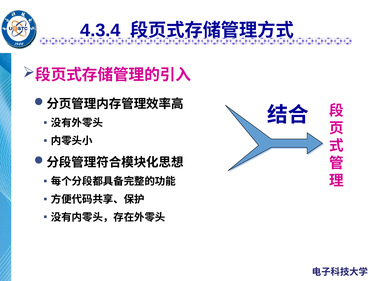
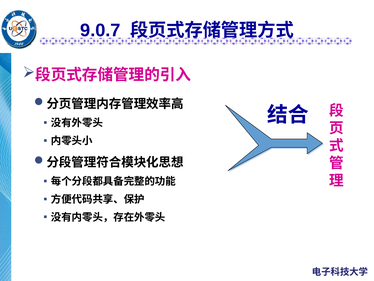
4.3.4: 4.3.4 -> 9.0.7 (100, 30)
